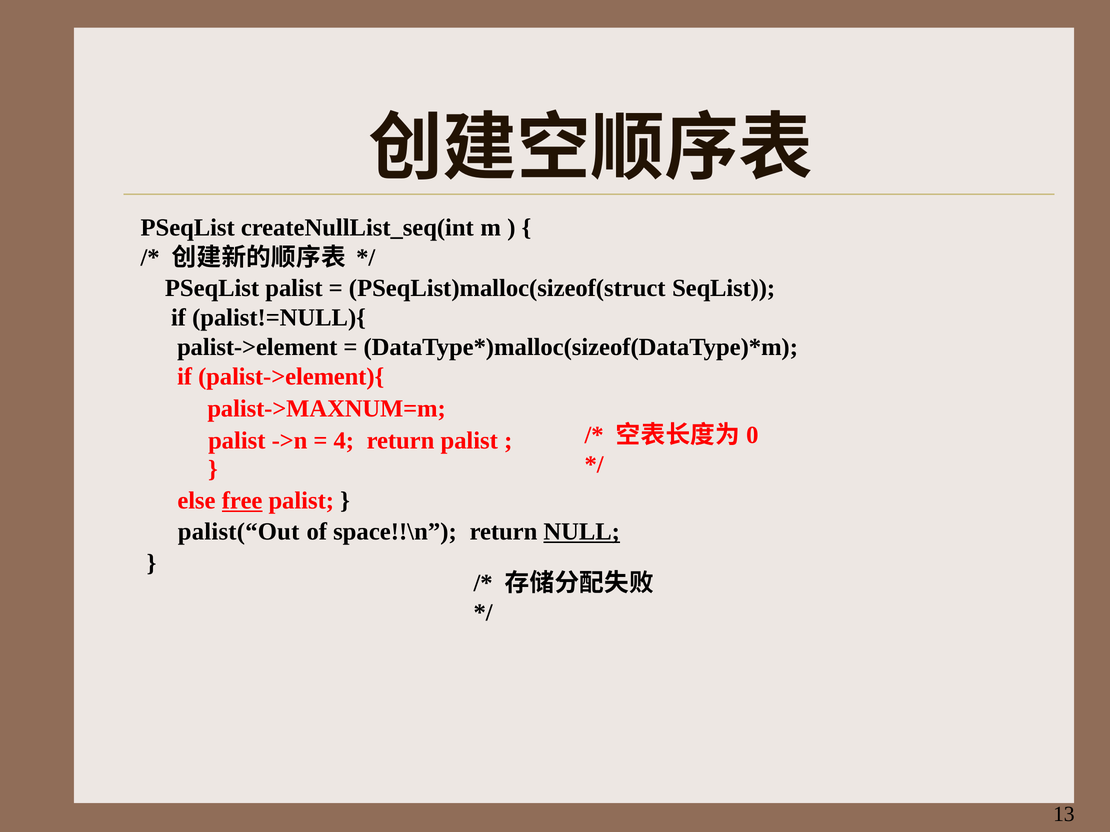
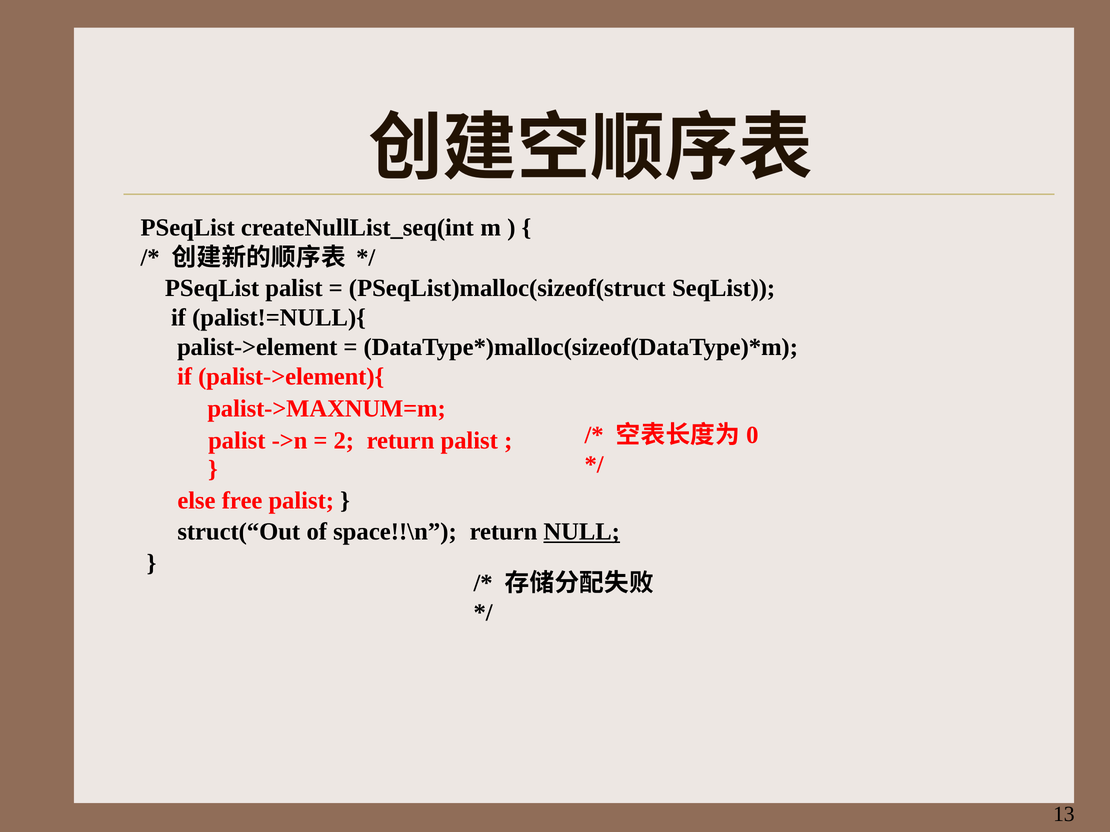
4: 4 -> 2 (344, 441)
free underline: present -> none (242, 501)
palist(“Out: palist(“Out -> struct(“Out (239, 532)
